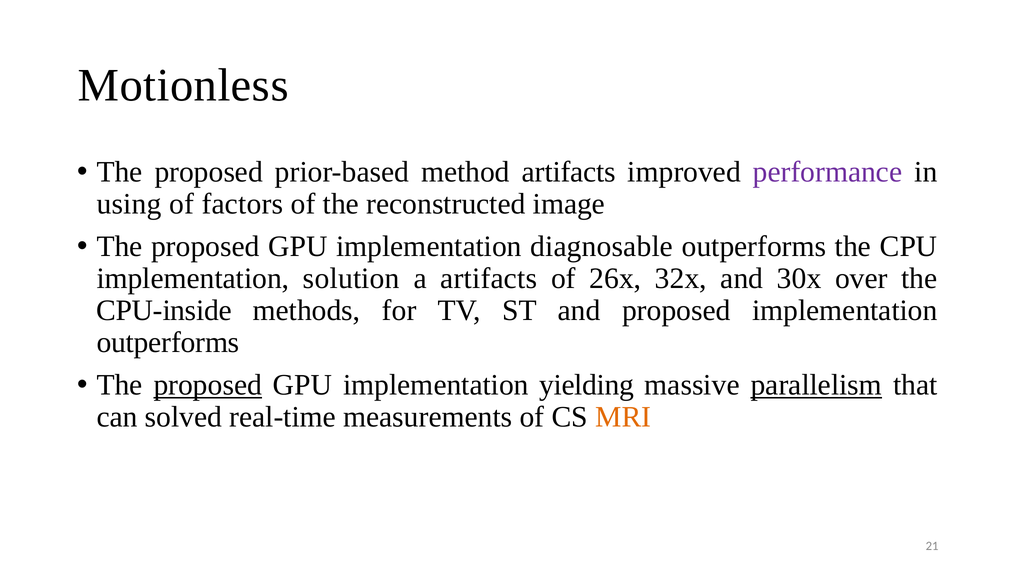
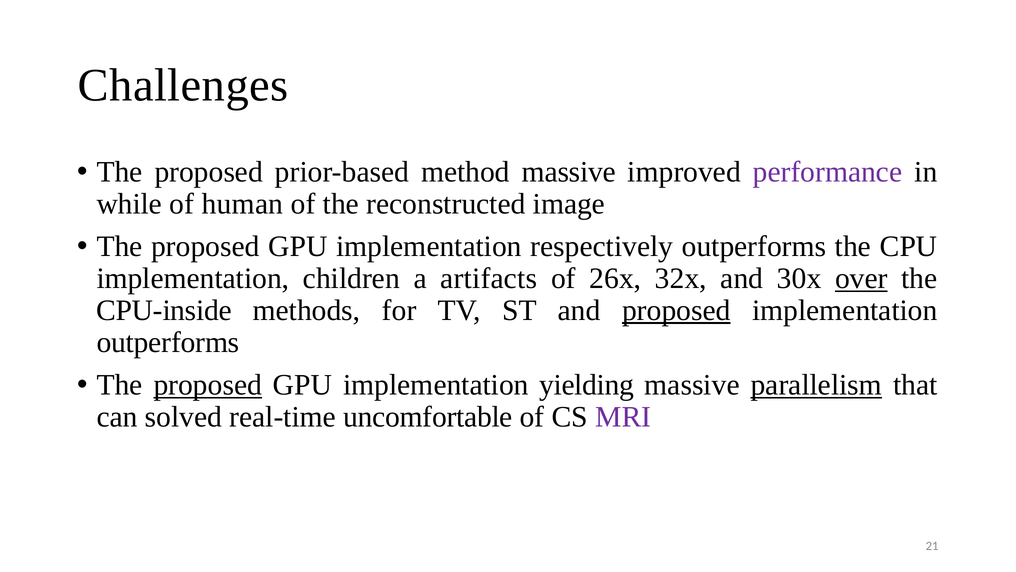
Motionless: Motionless -> Challenges (183, 85)
method artifacts: artifacts -> massive (569, 172)
using: using -> while (129, 204)
factors: factors -> human (242, 204)
diagnosable: diagnosable -> respectively (602, 246)
solution: solution -> children (351, 278)
over underline: none -> present (861, 278)
proposed underline: none -> present (676, 310)
measurements: measurements -> uncomfortable (428, 417)
MRI colour: orange -> purple (623, 417)
